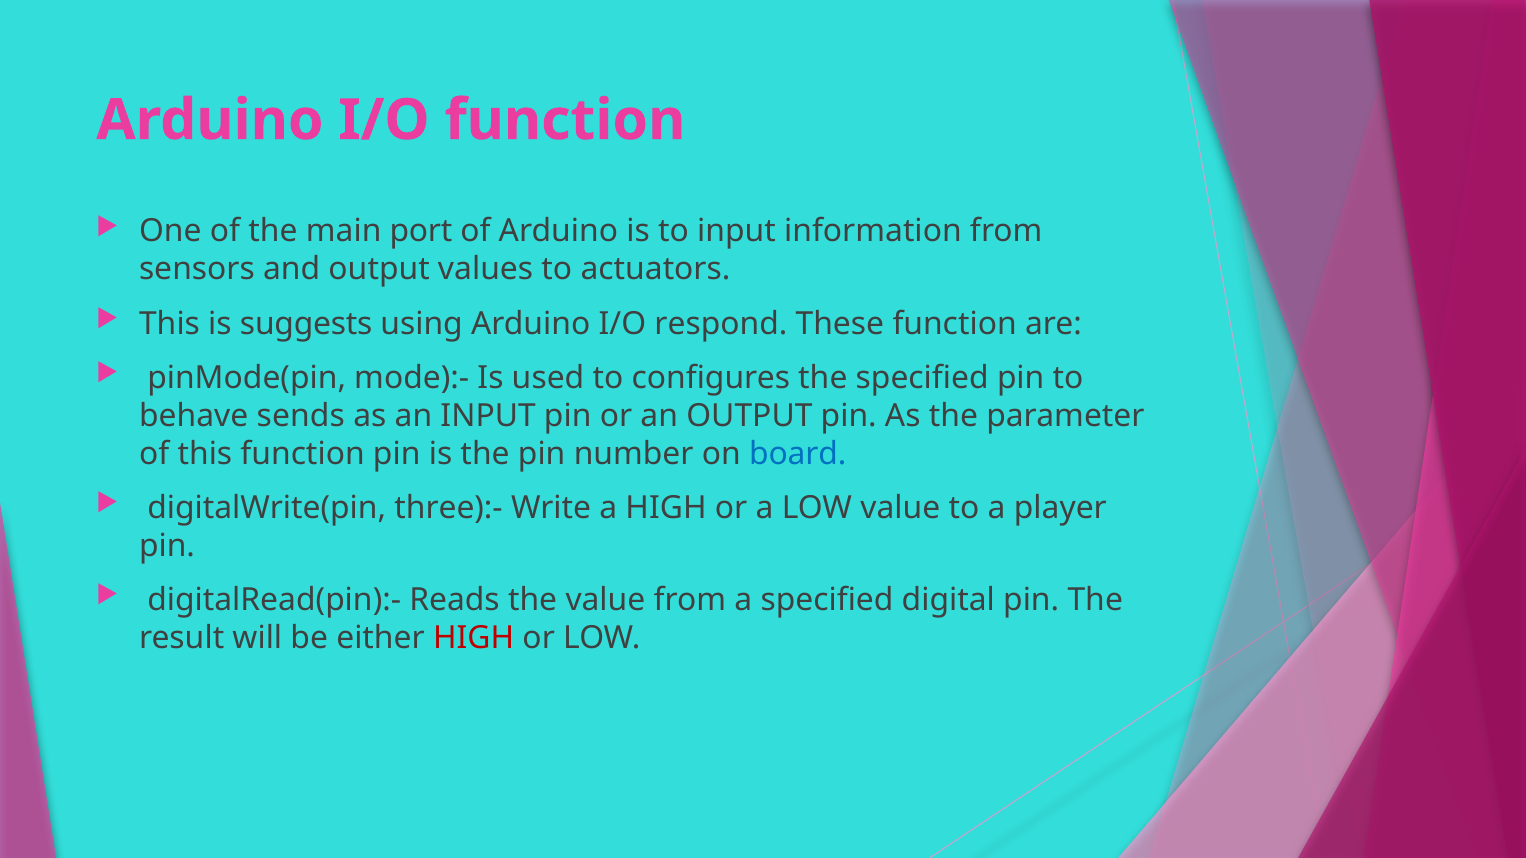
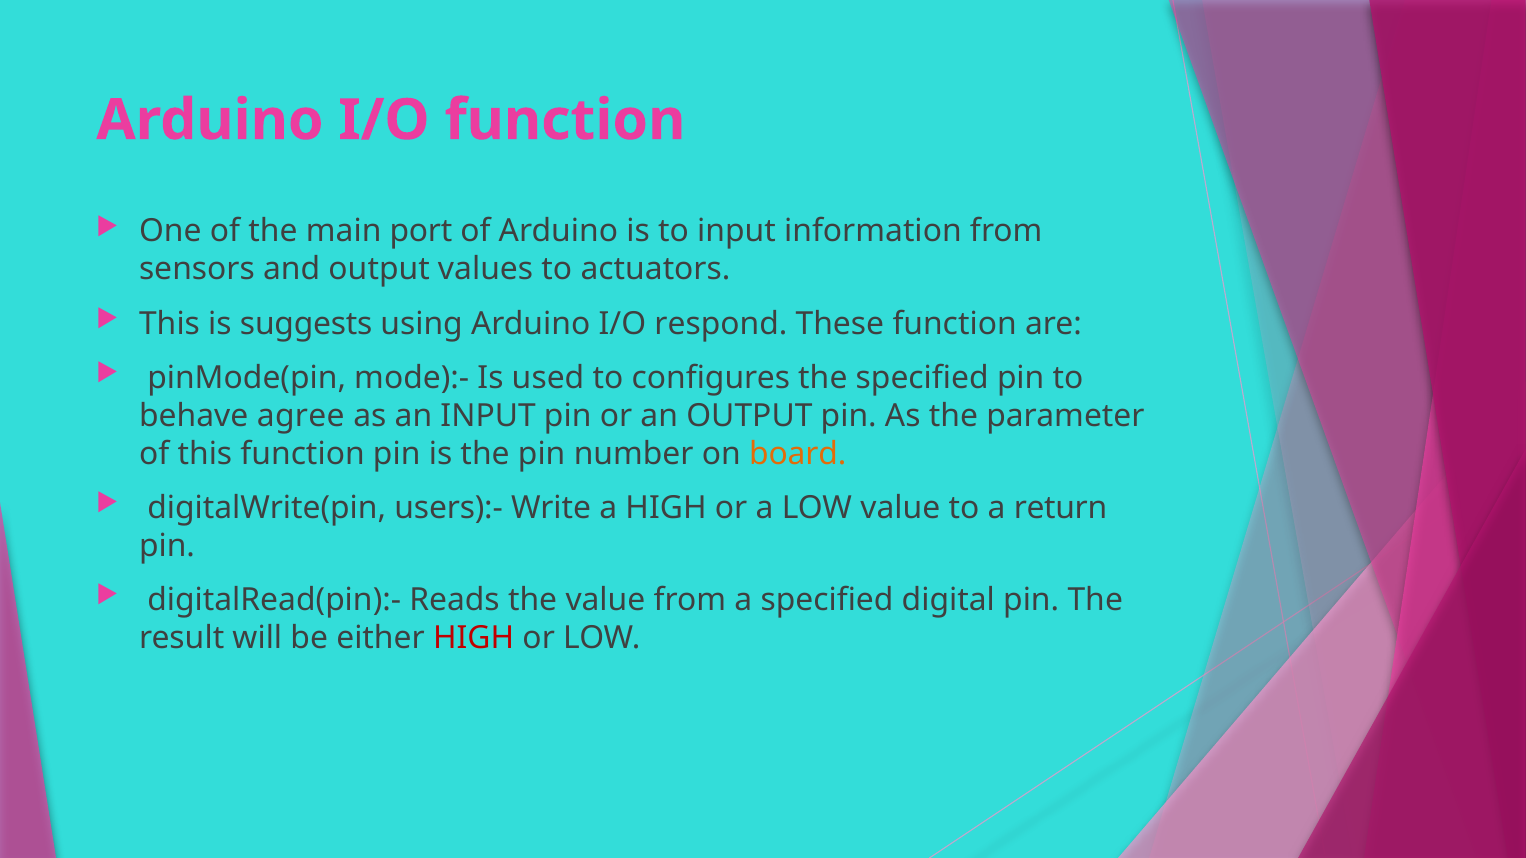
sends: sends -> agree (301, 416)
board colour: blue -> orange (798, 454)
three):-: three):- -> users):- (449, 508)
player: player -> return (1061, 508)
